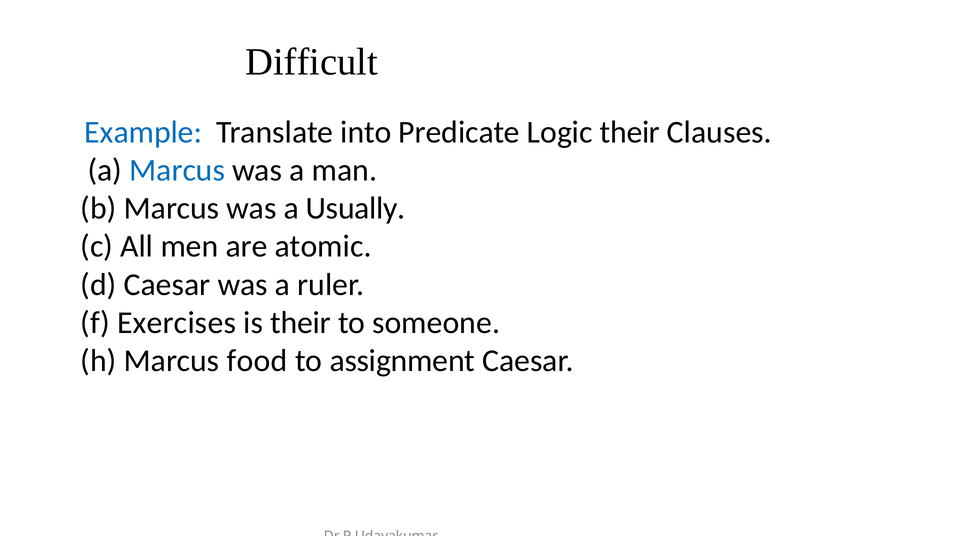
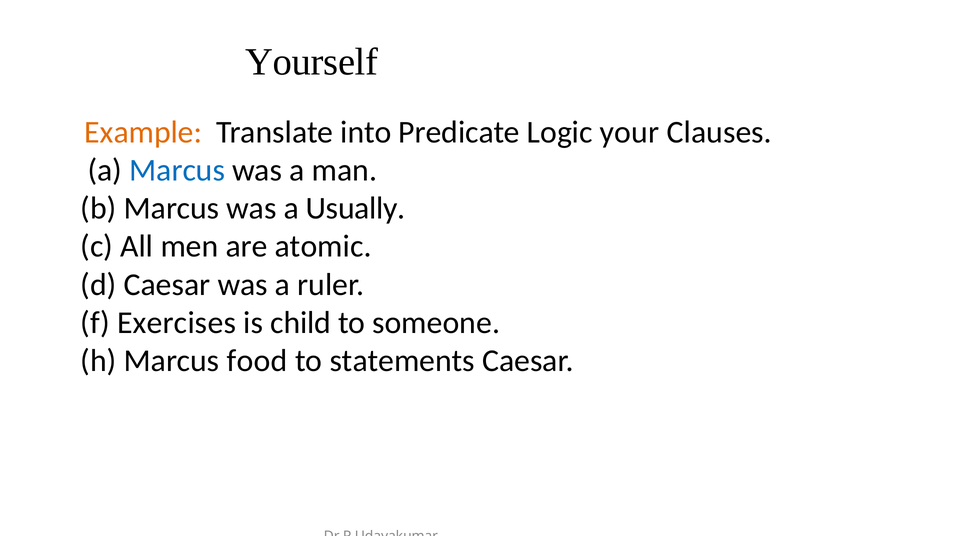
Difficult: Difficult -> Yourself (312, 62)
Example colour: blue -> orange (143, 132)
Logic their: their -> your (630, 132)
is their: their -> child (301, 323)
assignment: assignment -> statements (402, 361)
